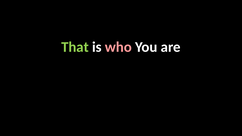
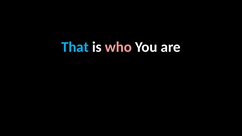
That colour: light green -> light blue (75, 47)
